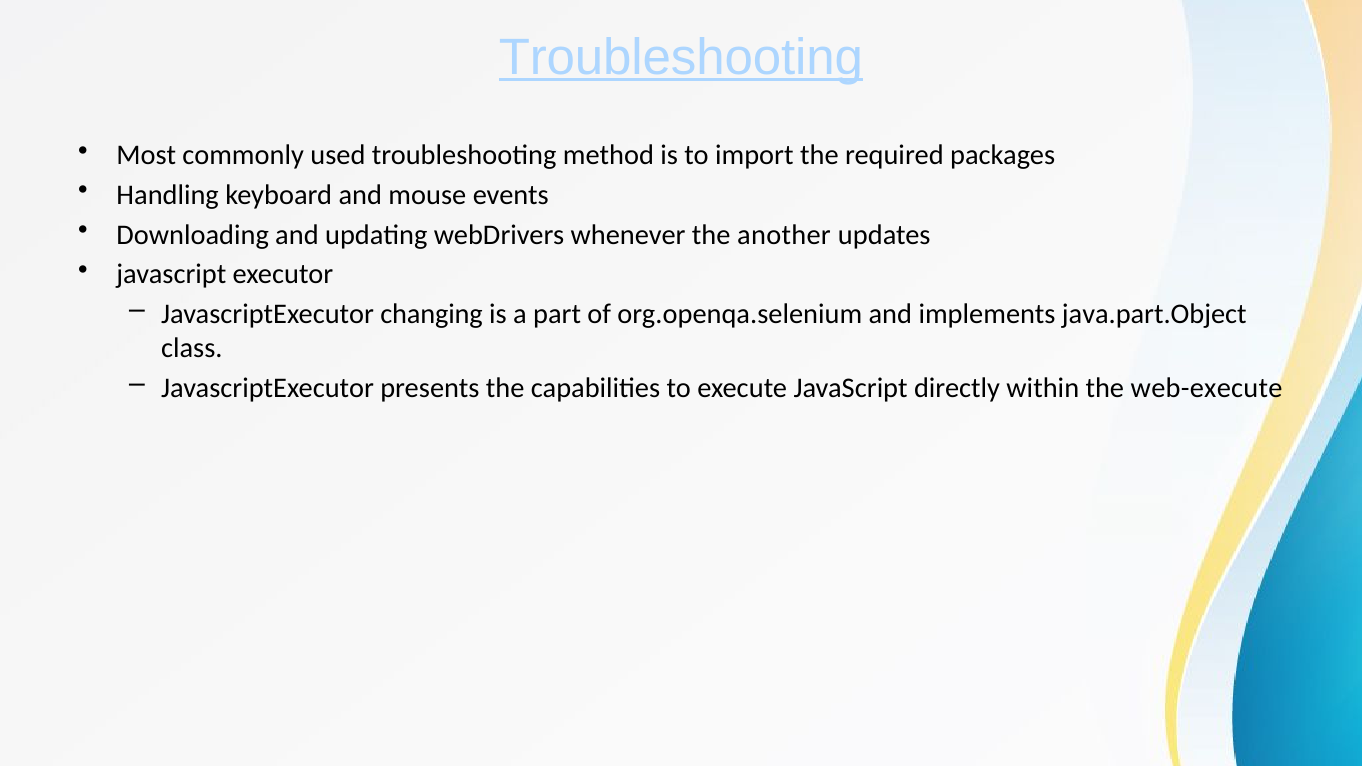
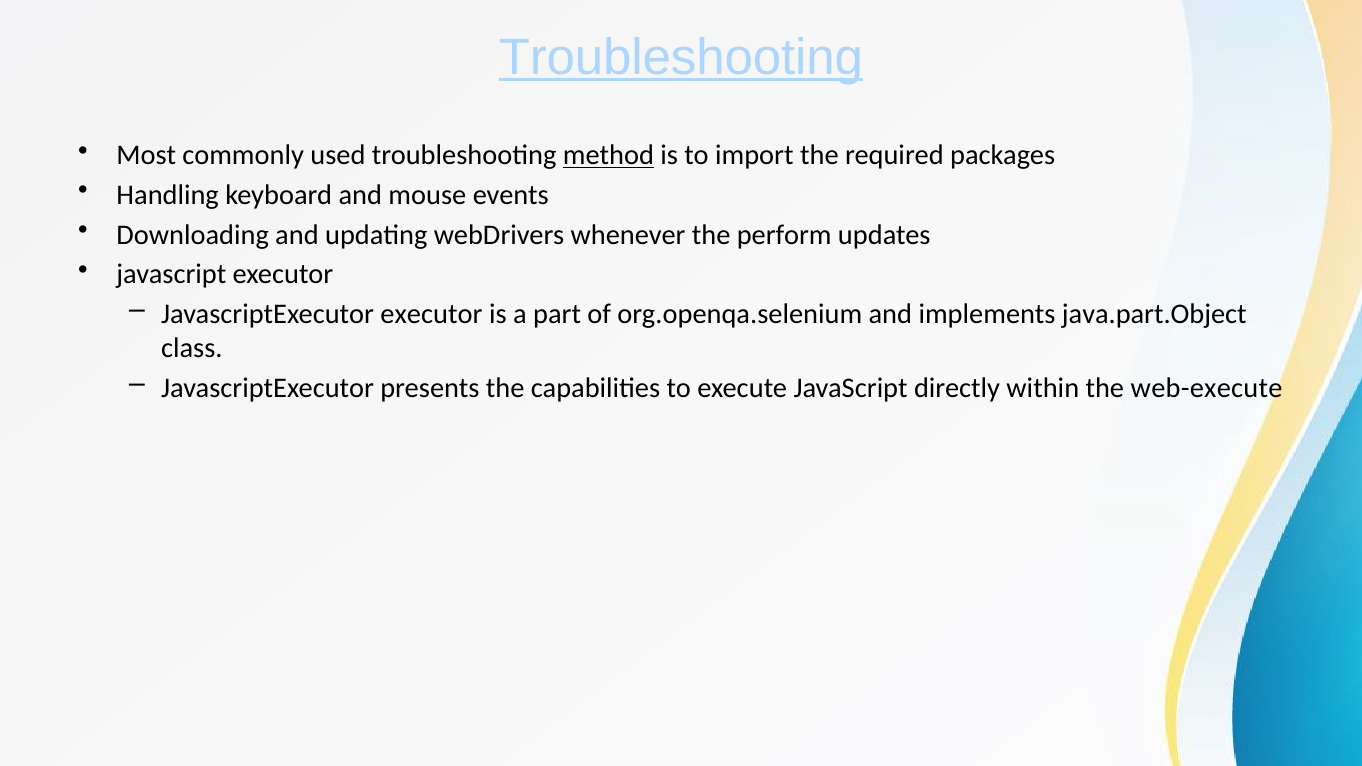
method underline: none -> present (608, 155)
another: another -> perform (784, 235)
JavascriptExecutor changing: changing -> executor (431, 314)
